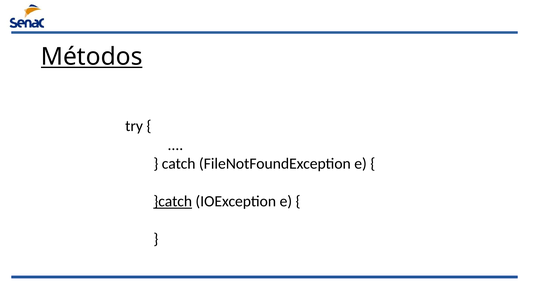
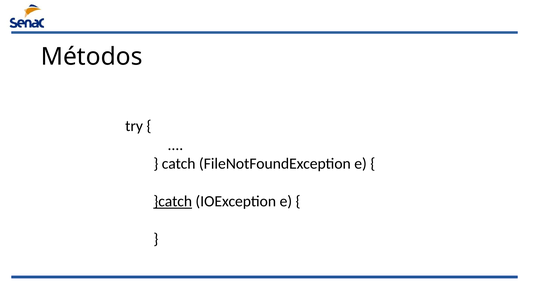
Métodos underline: present -> none (92, 57)
